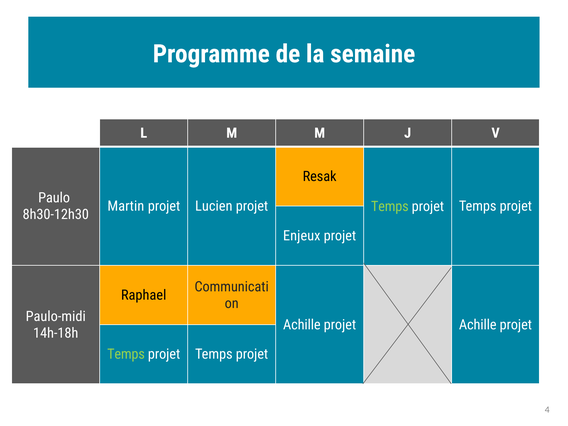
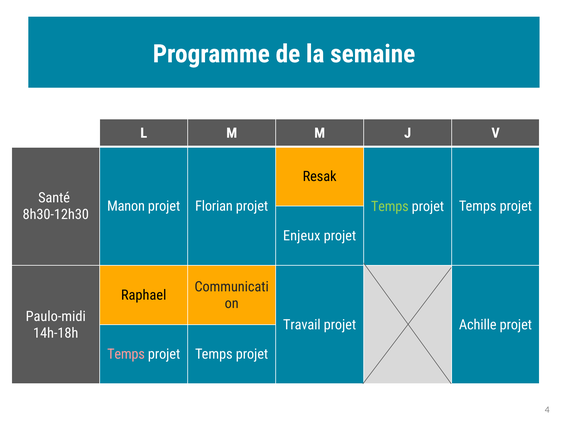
Paulo: Paulo -> Santé (54, 198)
Martin: Martin -> Manon (126, 206)
Lucien: Lucien -> Florian (214, 206)
Achille: Achille -> Travail (302, 325)
Temps colour: light green -> pink (126, 354)
